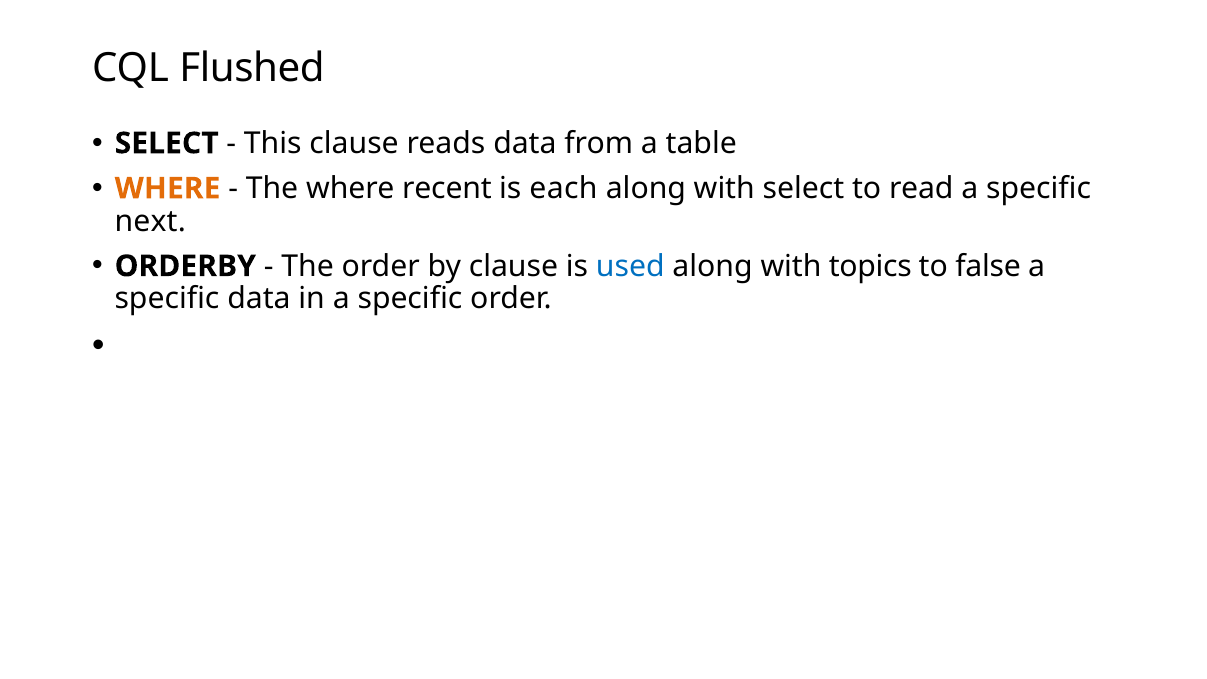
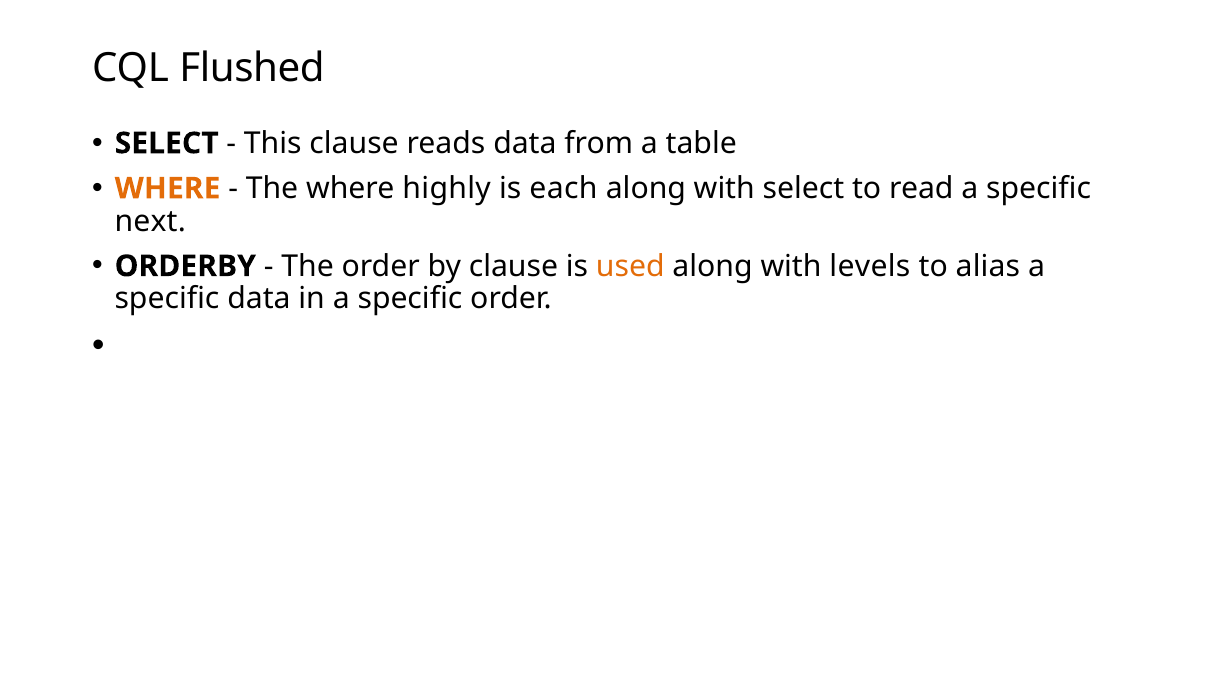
recent: recent -> highly (447, 188)
used colour: blue -> orange (630, 266)
topics: topics -> levels (870, 266)
false: false -> alias (988, 266)
